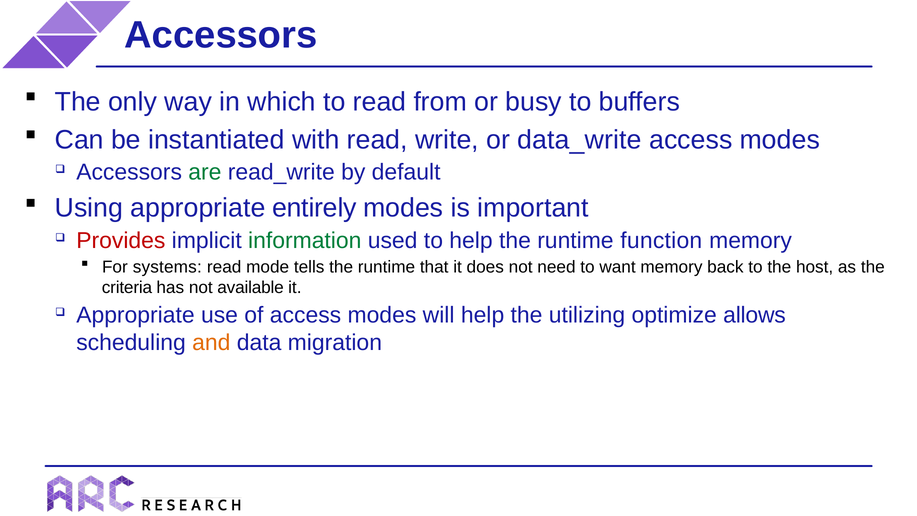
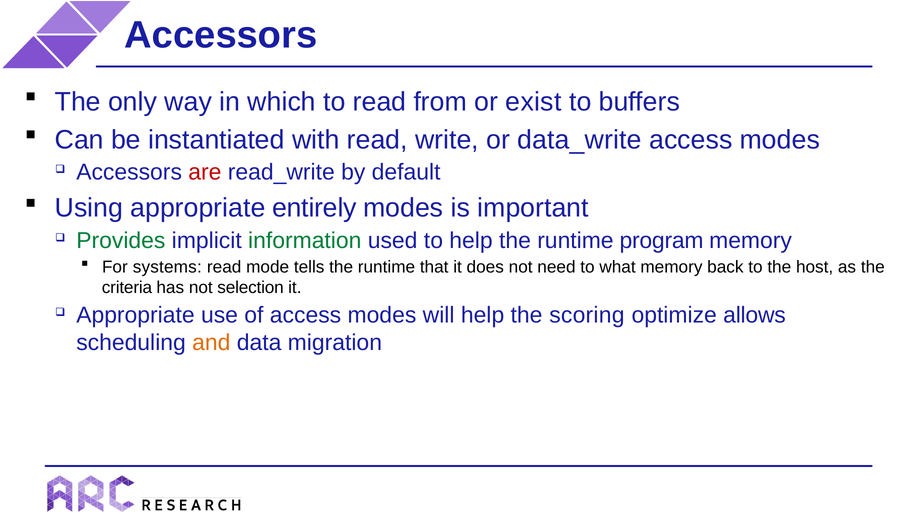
busy: busy -> exist (533, 102)
are colour: green -> red (205, 172)
Provides colour: red -> green (121, 240)
function: function -> program (662, 240)
want: want -> what (618, 267)
available: available -> selection (251, 288)
utilizing: utilizing -> scoring (587, 315)
